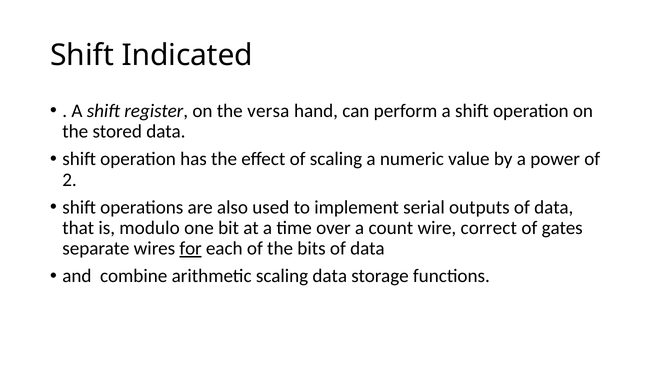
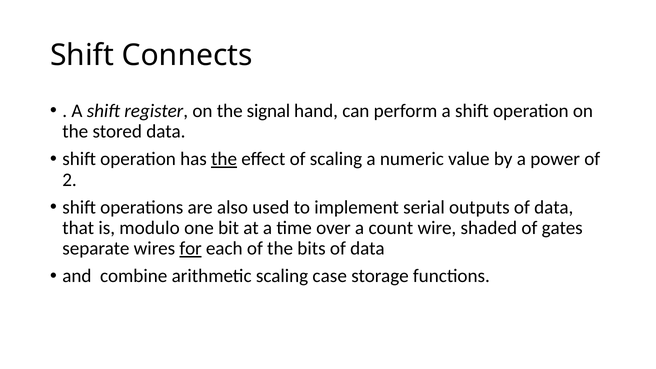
Indicated: Indicated -> Connects (187, 55)
versa: versa -> signal (268, 111)
the underline: none -> present (224, 159)
correct: correct -> shaded (489, 228)
scaling data: data -> case (330, 276)
